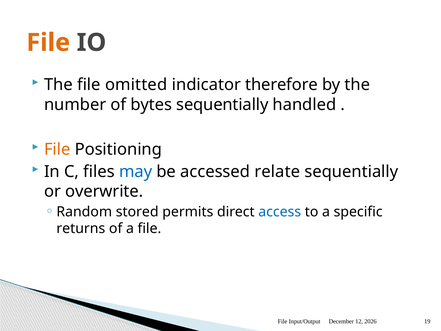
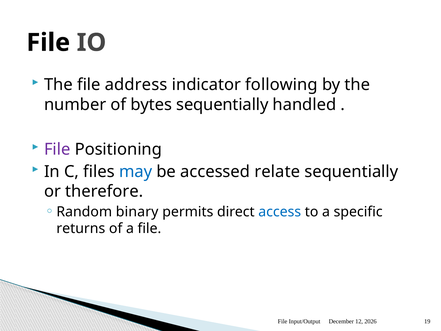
File colour: orange -> black (48, 43)
omitted: omitted -> address (136, 85)
therefore: therefore -> following (281, 85)
File colour: orange -> purple (57, 149)
overwrite: overwrite -> therefore (104, 191)
stored: stored -> binary (137, 212)
